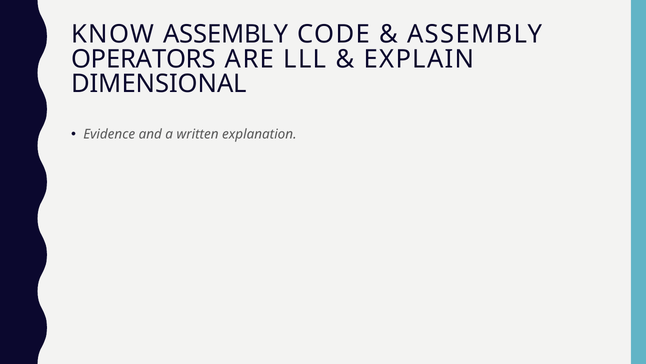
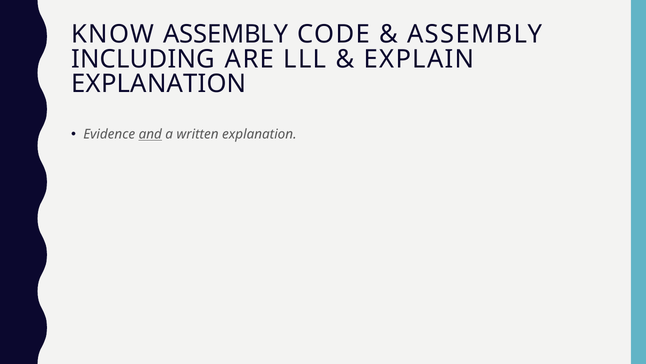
OPERATORS: OPERATORS -> INCLUDING (143, 59)
DIMENSIONAL: DIMENSIONAL -> EXPLANATION (159, 84)
and underline: none -> present (150, 134)
